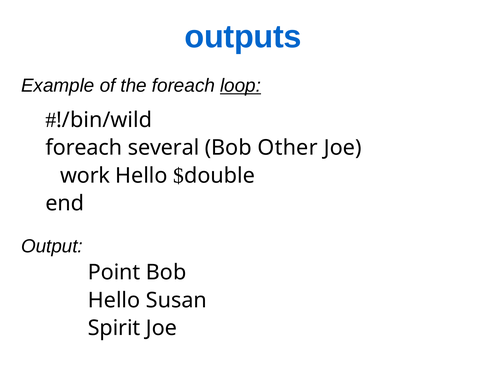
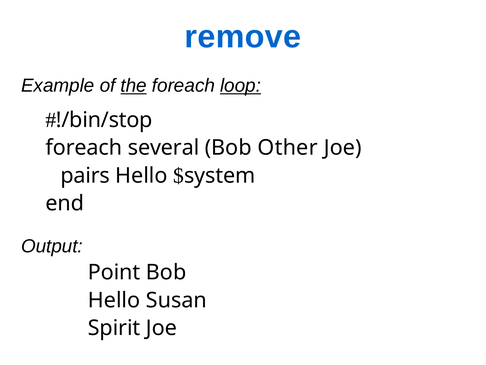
outputs: outputs -> remove (243, 37)
the underline: none -> present (134, 86)
!/bin/wild: !/bin/wild -> !/bin/stop (104, 120)
work: work -> pairs (85, 175)
double: double -> system (220, 175)
